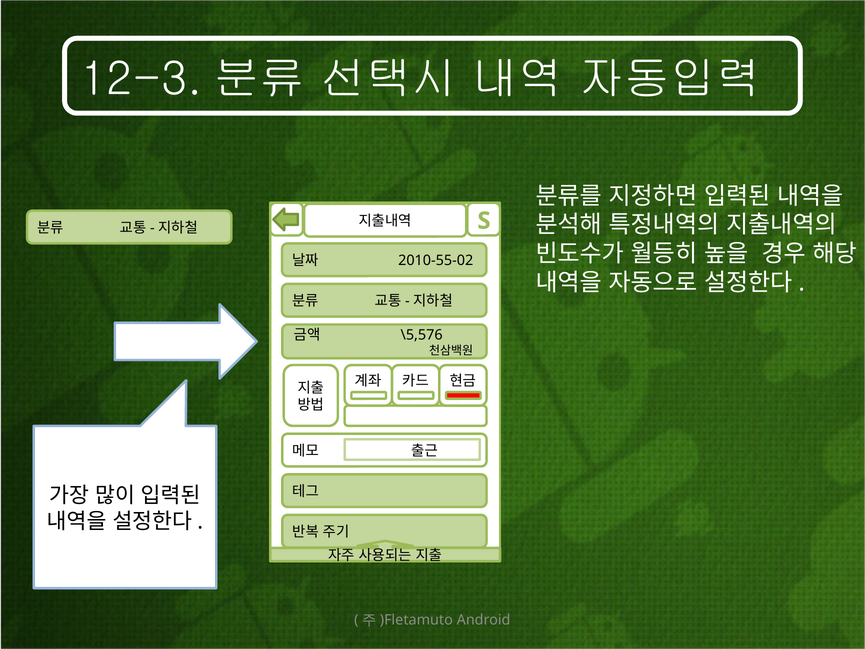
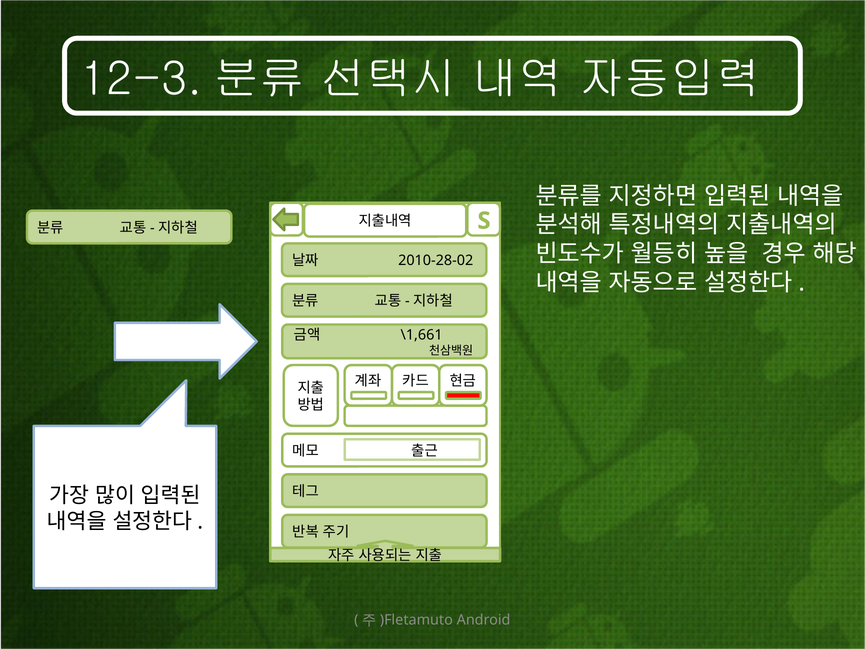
2010-55-02: 2010-55-02 -> 2010-28-02 (436, 261)
\5,576: \5,576 -> \1,661 (422, 335)
